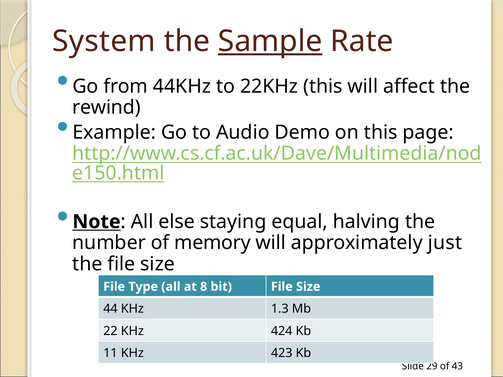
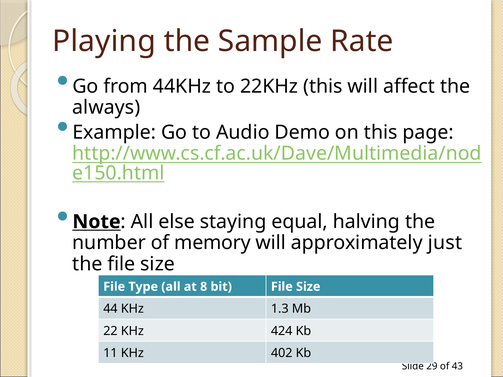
System: System -> Playing (104, 41)
Sample underline: present -> none (270, 41)
rewind: rewind -> always (106, 107)
423: 423 -> 402 (282, 353)
